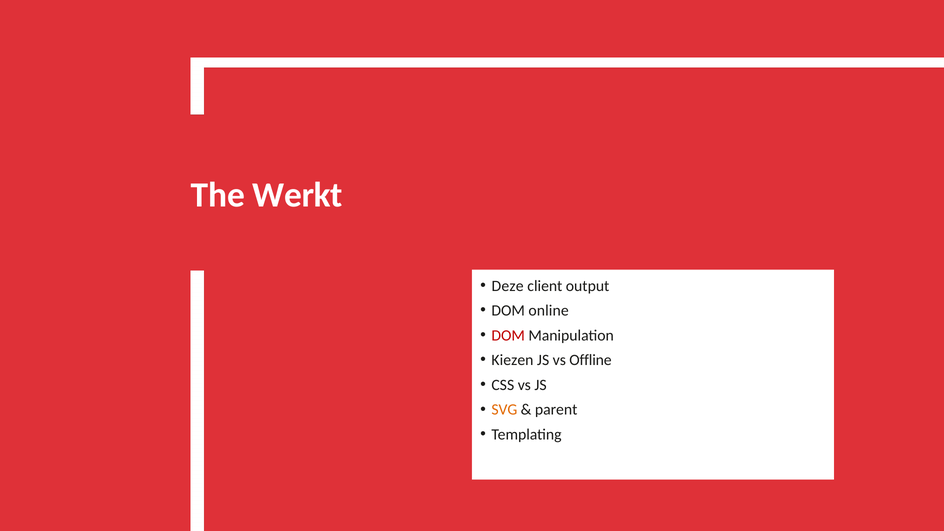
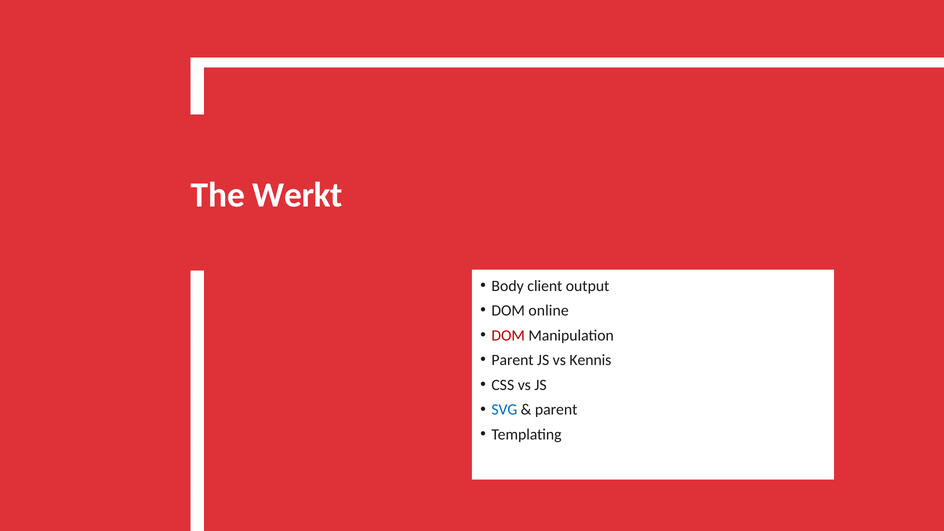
Deze: Deze -> Body (508, 286)
Kiezen: Kiezen -> Parent (513, 360)
Offline: Offline -> Kennis (590, 360)
SVG colour: orange -> blue (504, 410)
